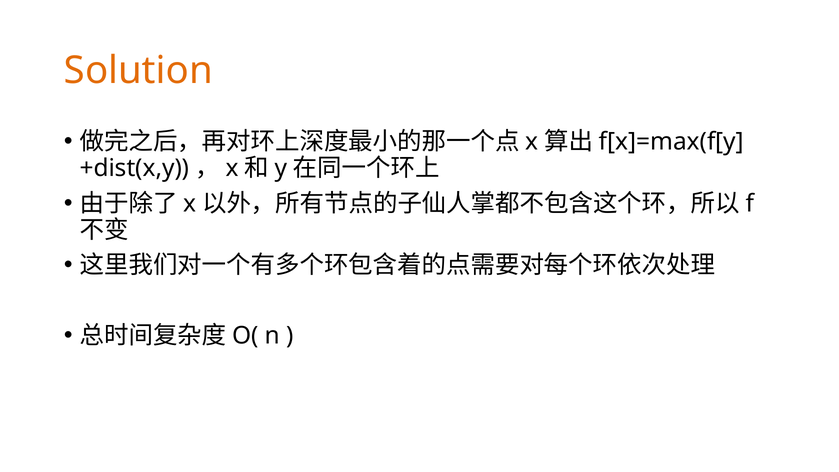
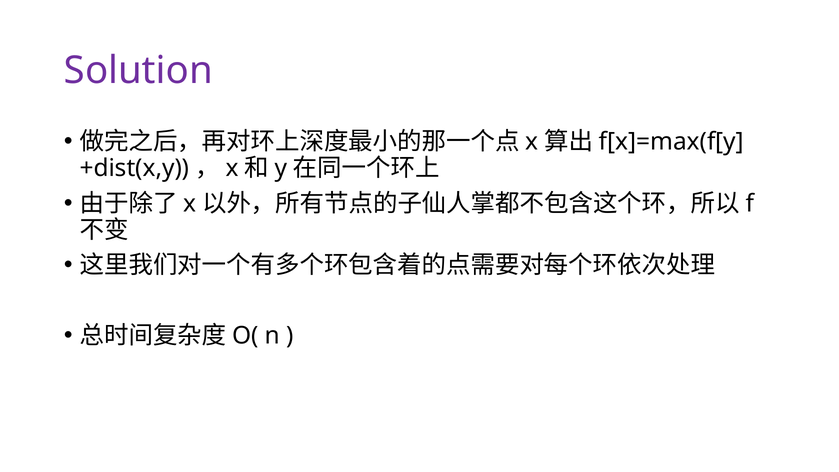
Solution colour: orange -> purple (138, 70)
